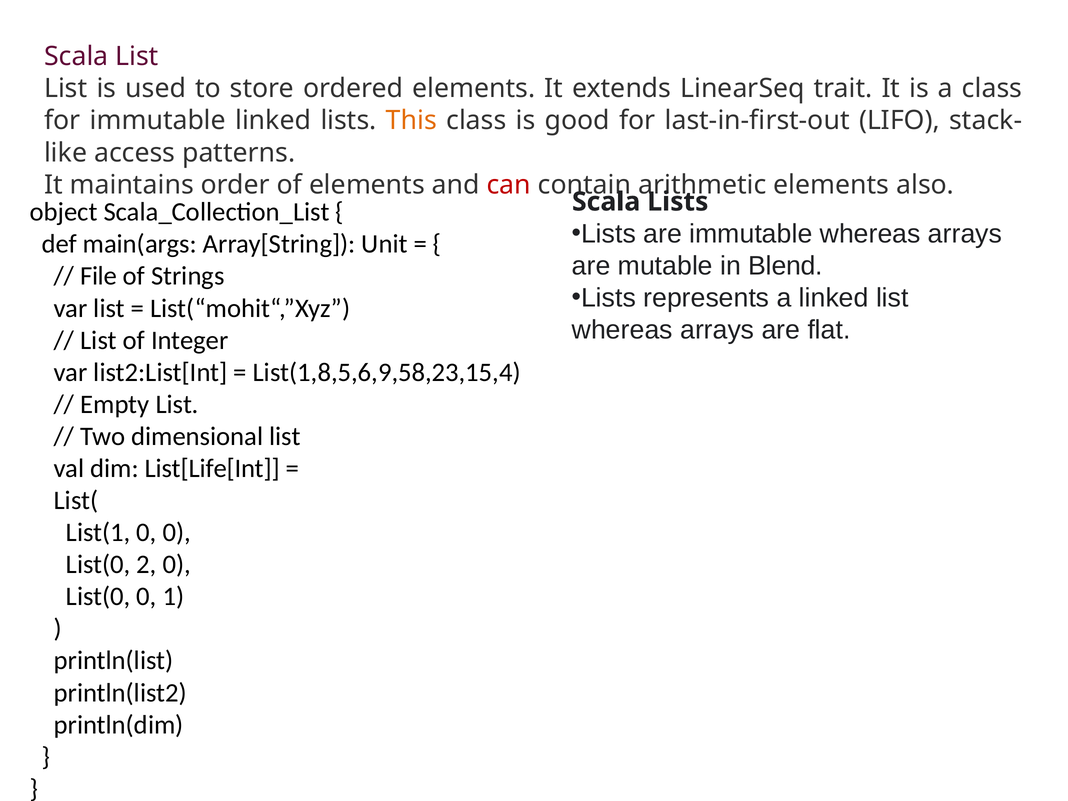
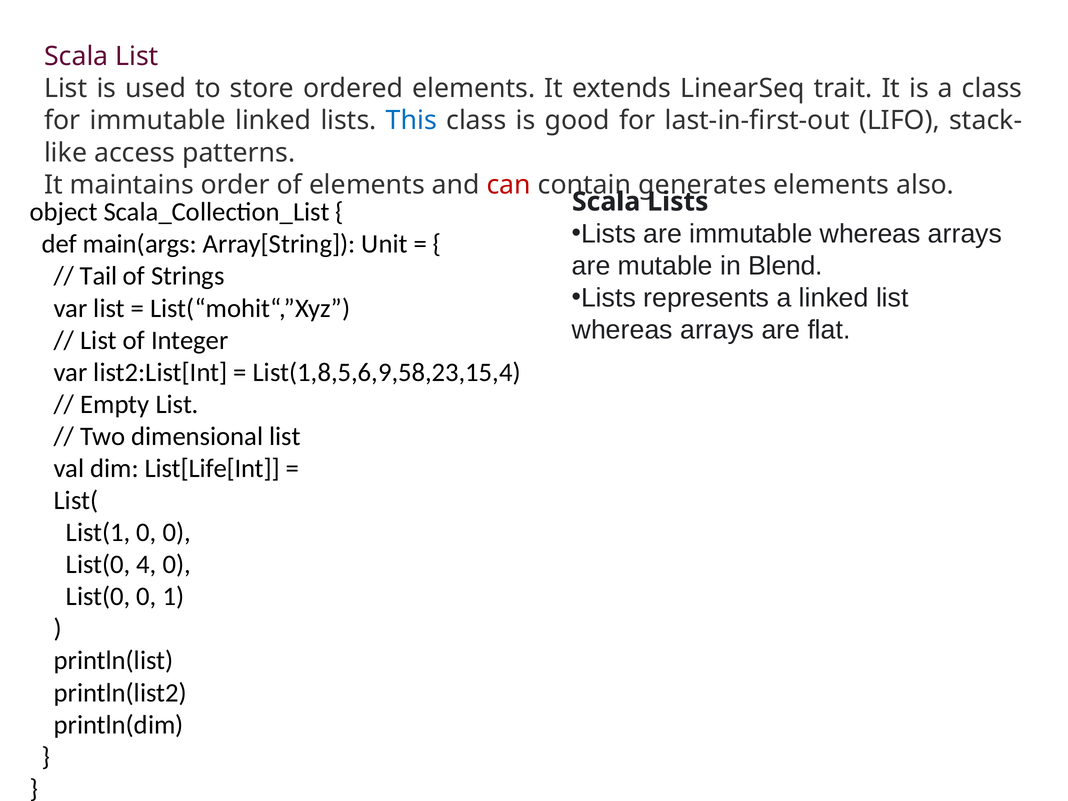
This colour: orange -> blue (411, 121)
arithmetic: arithmetic -> generates (702, 185)
File: File -> Tail (99, 276)
2: 2 -> 4 (147, 565)
